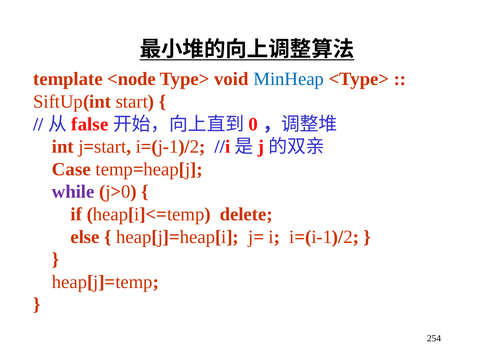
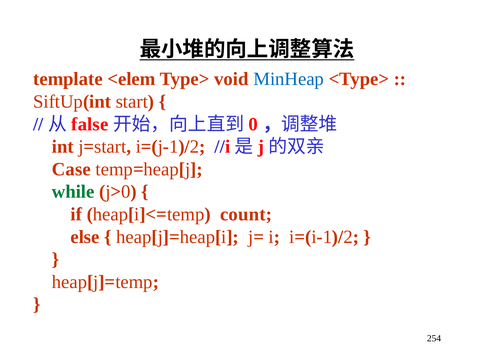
<node: <node -> <elem (131, 79)
while colour: purple -> green (73, 192)
delete: delete -> count (246, 214)
